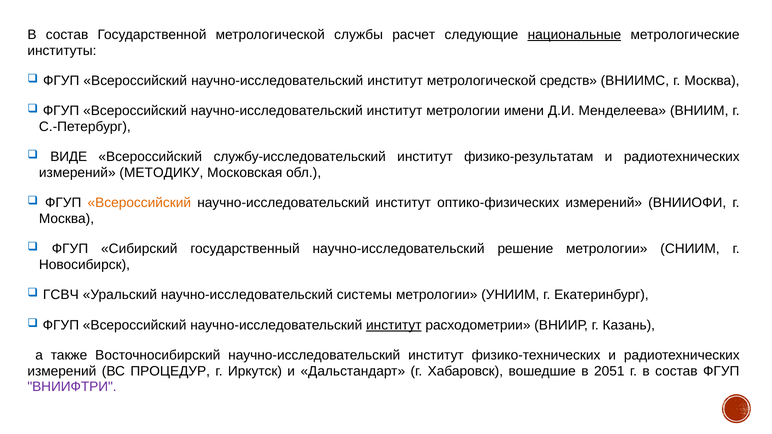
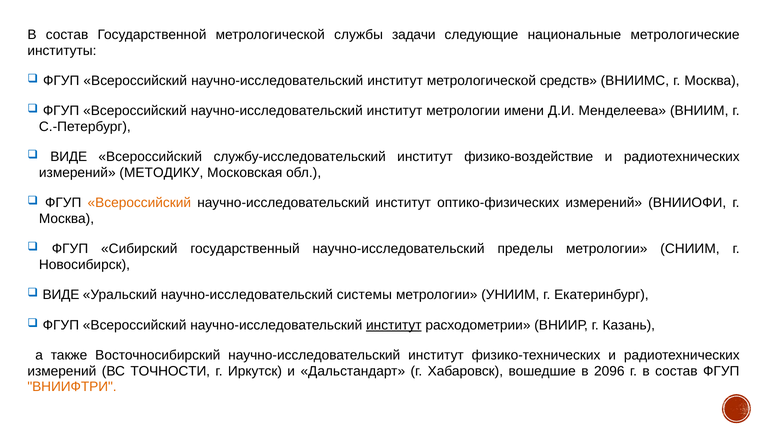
расчет: расчет -> задачи (414, 35)
национальные underline: present -> none (574, 35)
физико-результатам: физико-результатам -> физико-воздействие (529, 157)
решение: решение -> пределы (525, 249)
ГСВЧ: ГСВЧ -> ВИДЕ (61, 295)
ПРОЦЕДУР: ПРОЦЕДУР -> ТОЧНОСТИ (170, 371)
2051: 2051 -> 2096 (609, 371)
ВНИИФТРИ colour: purple -> orange (72, 387)
